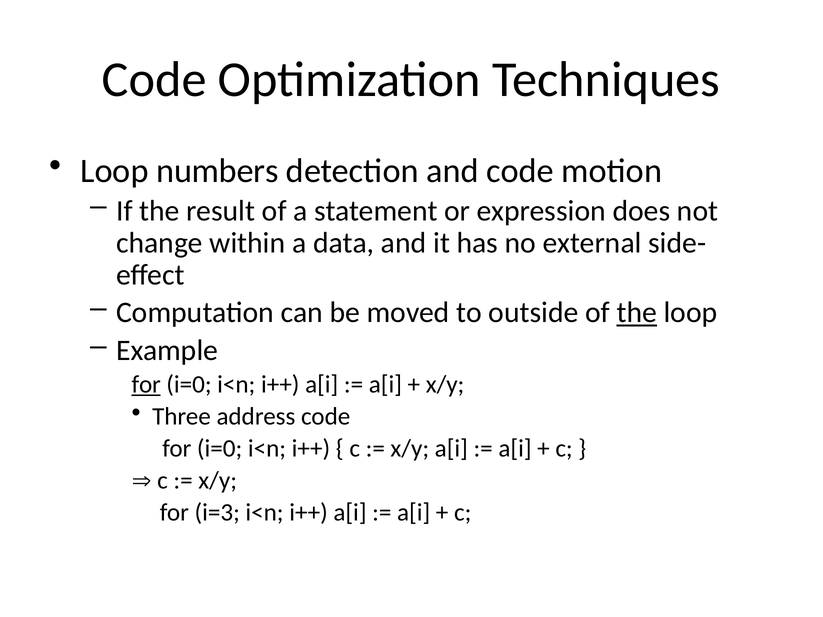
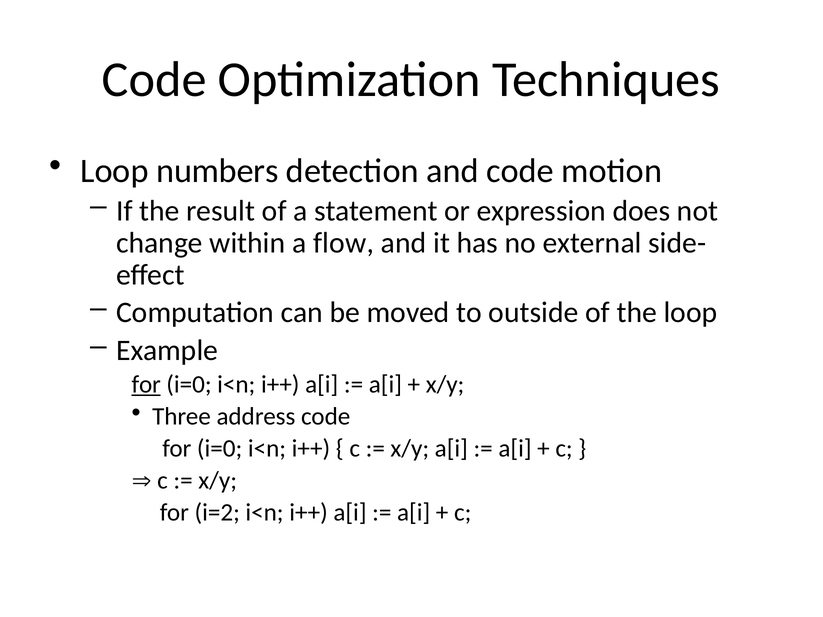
data: data -> flow (344, 243)
the underline: present -> none (637, 313)
i=3: i=3 -> i=2 (217, 513)
